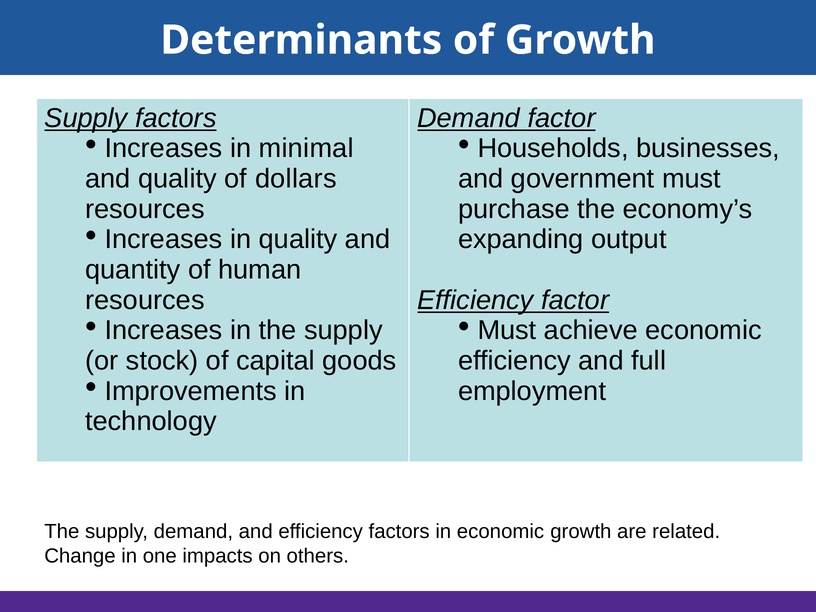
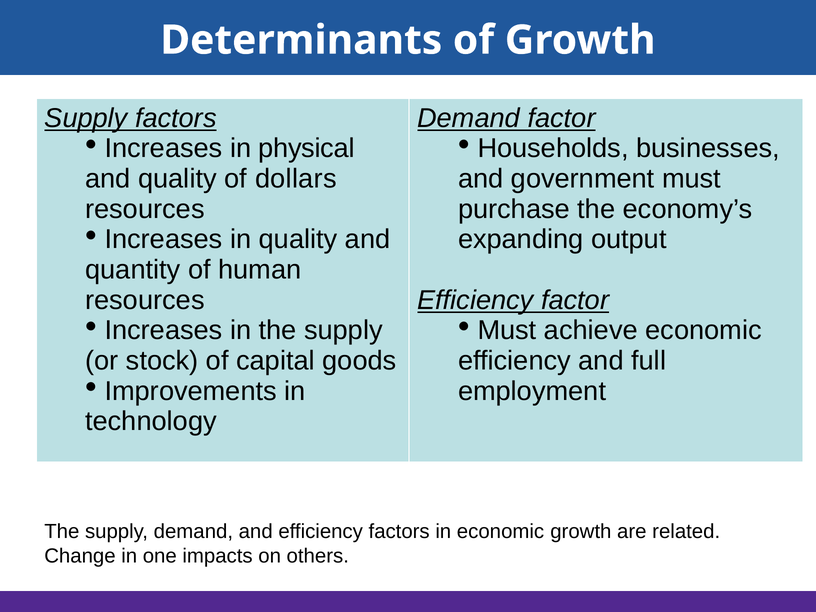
minimal: minimal -> physical (307, 149)
